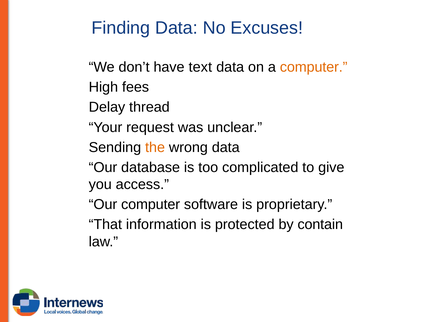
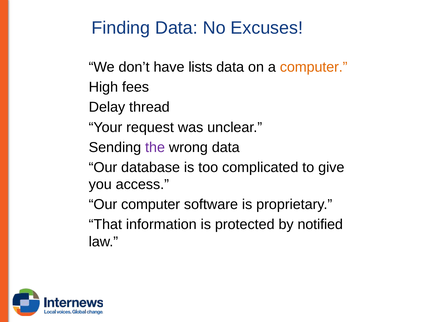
text: text -> lists (200, 67)
the colour: orange -> purple (155, 147)
contain: contain -> notified (320, 224)
